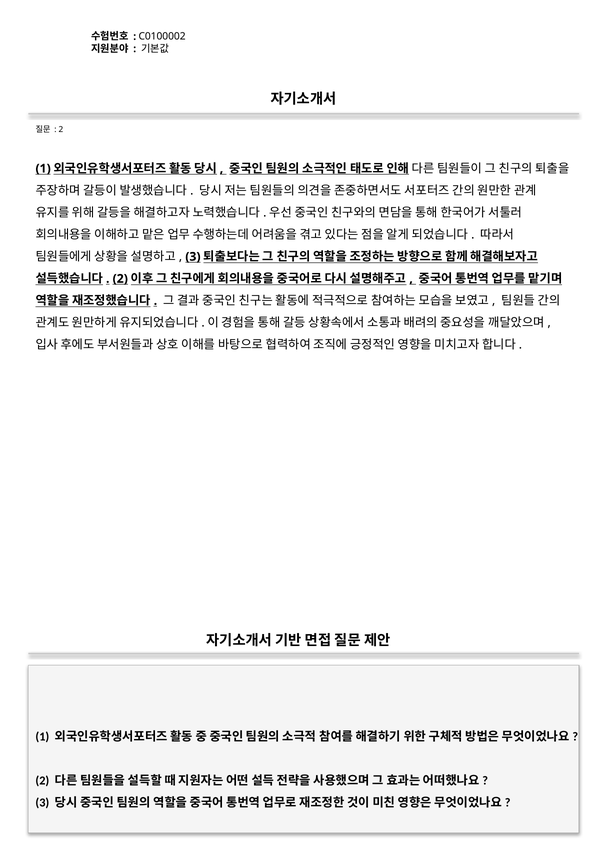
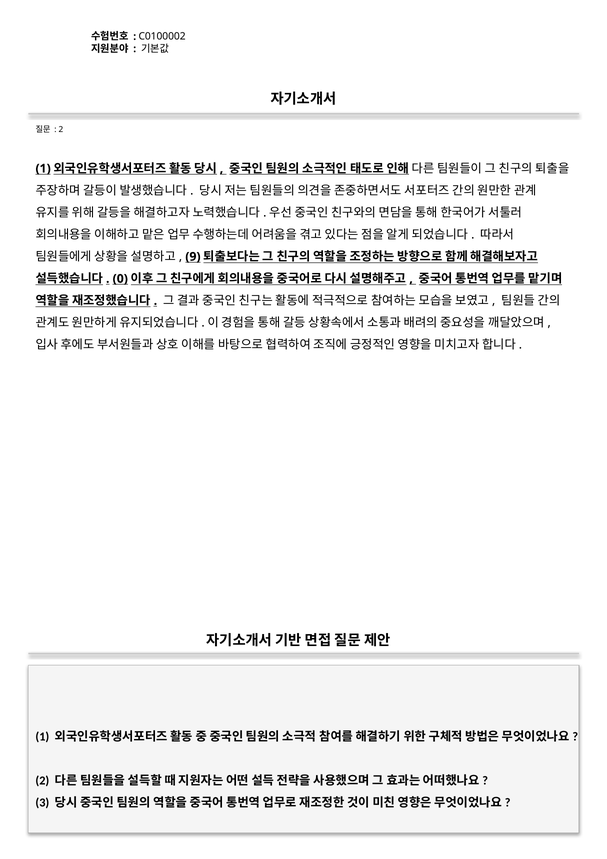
3: 3 -> 9 (193, 257)
2: 2 -> 0 (120, 279)
